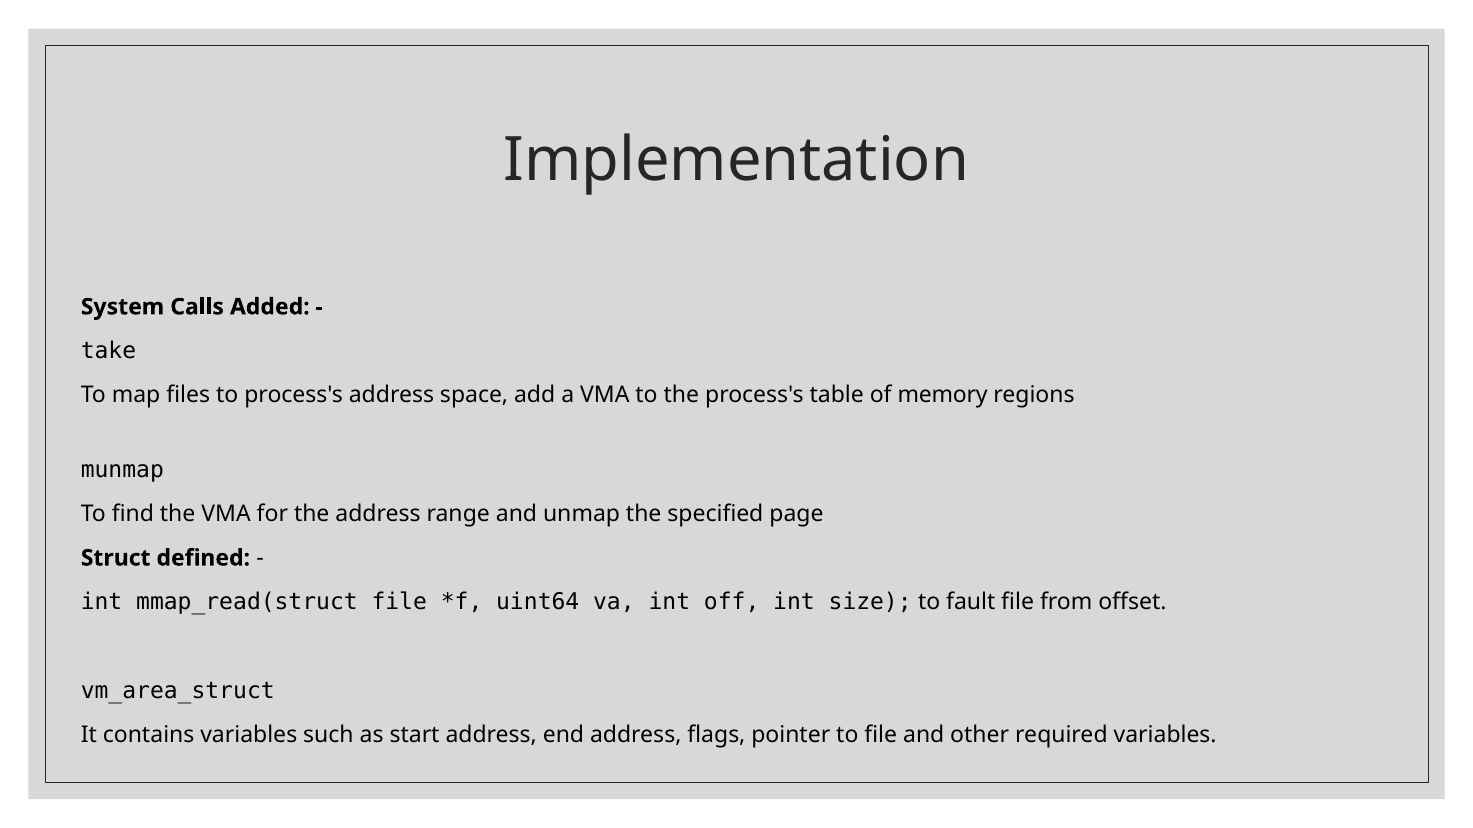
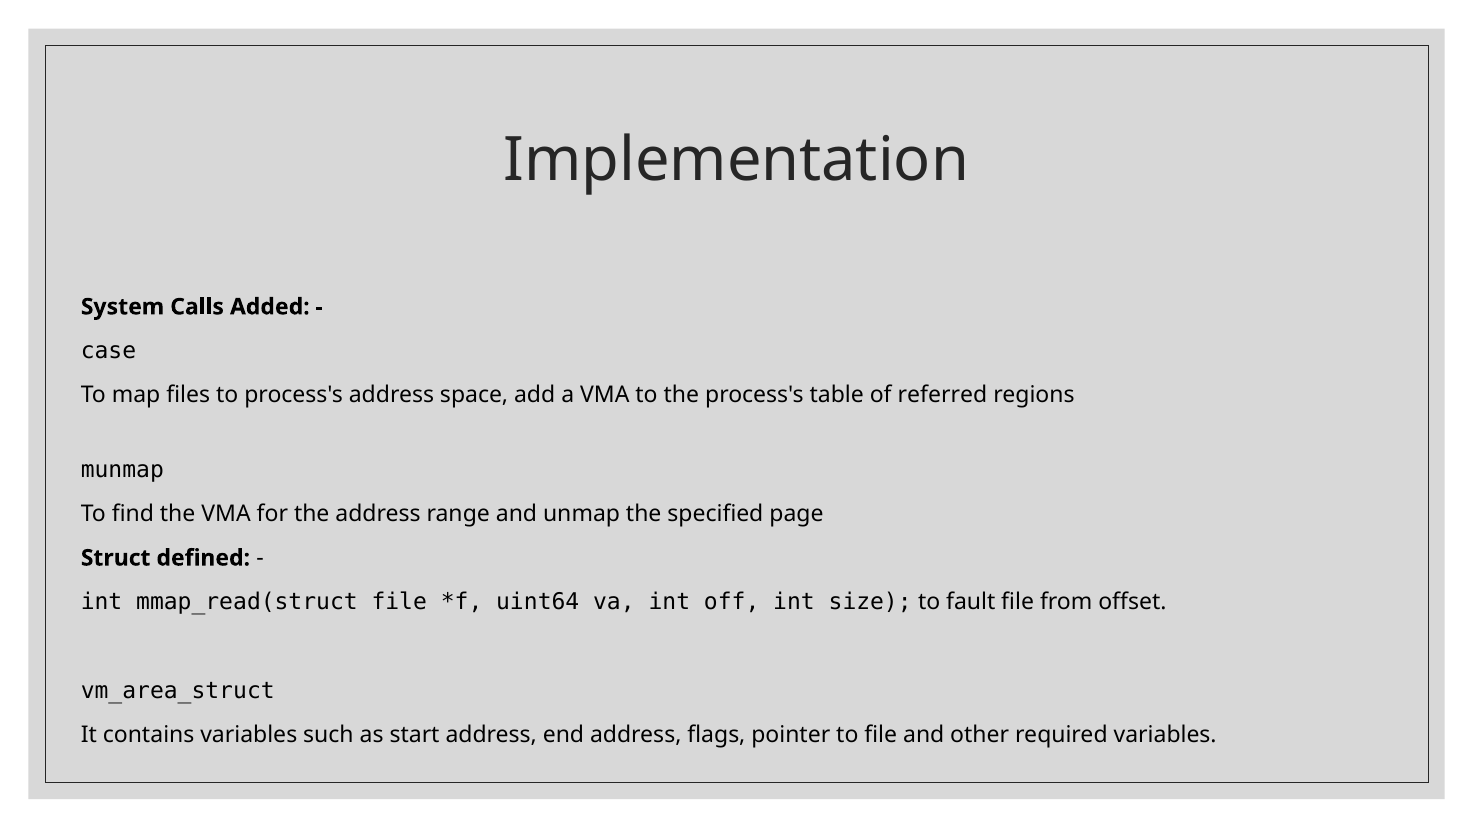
take: take -> case (109, 351)
memory: memory -> referred (943, 395)
